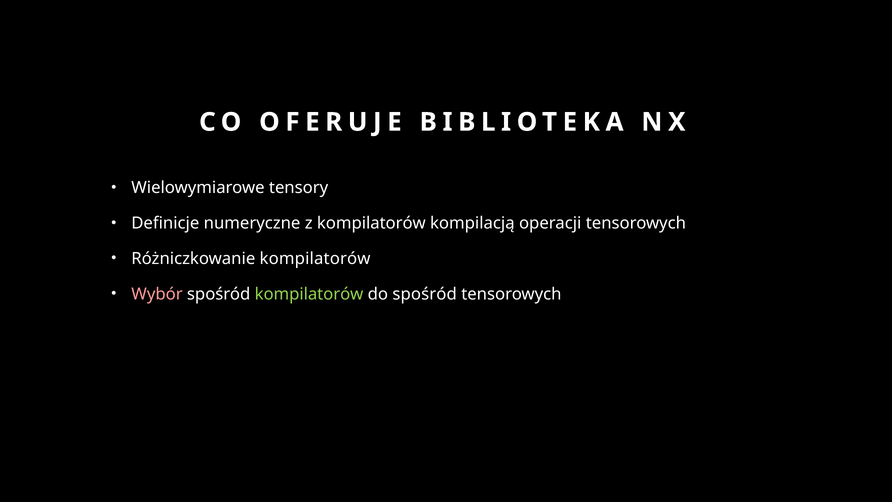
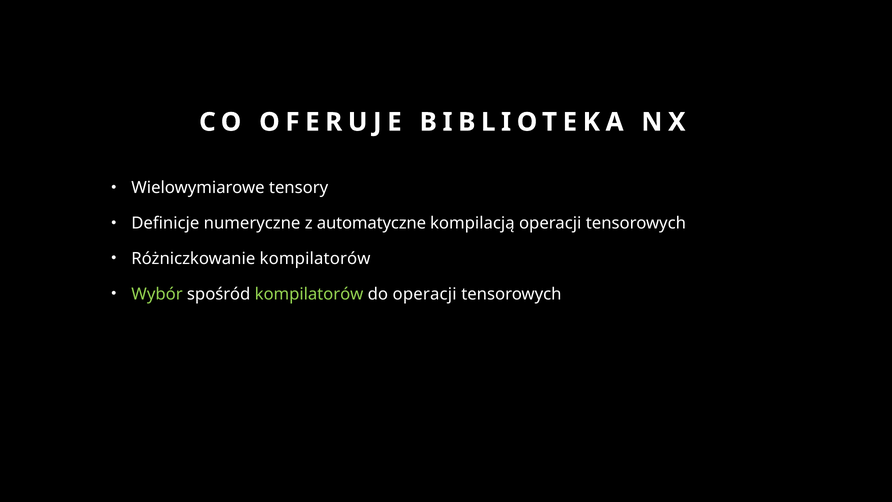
z kompilatorów: kompilatorów -> automatyczne (371, 223)
Wybór colour: pink -> light green (157, 294)
do spośród: spośród -> operacji (425, 294)
